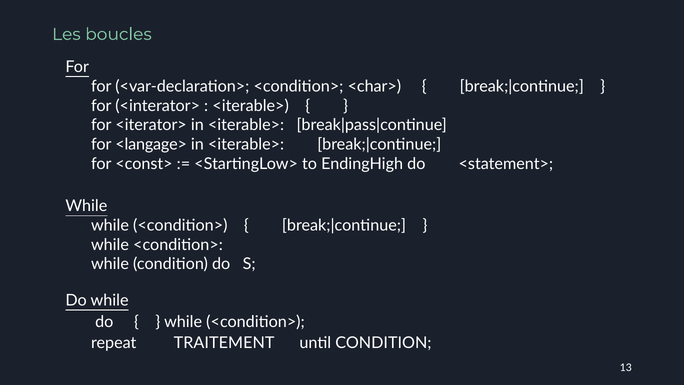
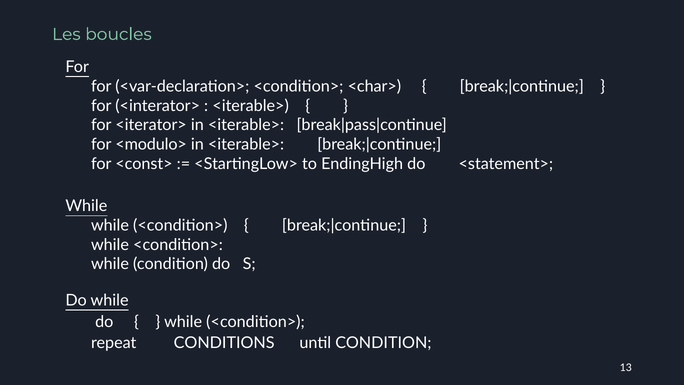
<langage>: <langage> -> <modulo> (151, 144)
TRAITEMENT: TRAITEMENT -> CONDITIONS (224, 343)
